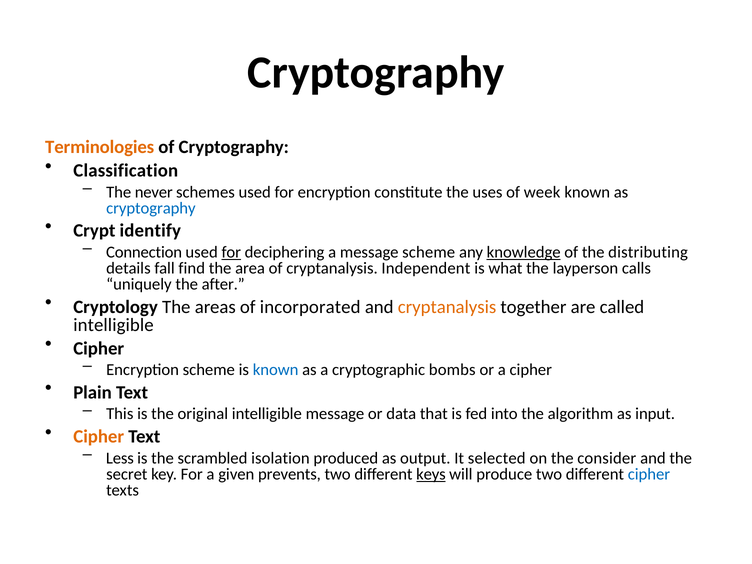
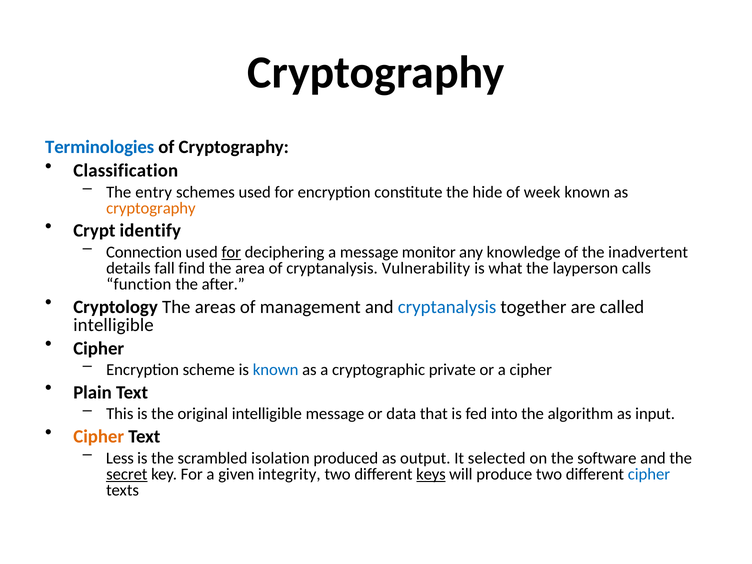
Terminologies colour: orange -> blue (100, 147)
never: never -> entry (154, 192)
uses: uses -> hide (487, 192)
cryptography colour: blue -> orange (151, 208)
message scheme: scheme -> monitor (429, 252)
knowledge underline: present -> none (524, 252)
distributing: distributing -> inadvertent (648, 252)
Independent: Independent -> Vulnerability (426, 268)
uniquely: uniquely -> function (139, 284)
incorporated: incorporated -> management (310, 307)
cryptanalysis colour: orange -> blue (447, 307)
bombs: bombs -> private (452, 370)
consider: consider -> software (607, 458)
secret underline: none -> present (127, 474)
prevents: prevents -> integrity (289, 474)
